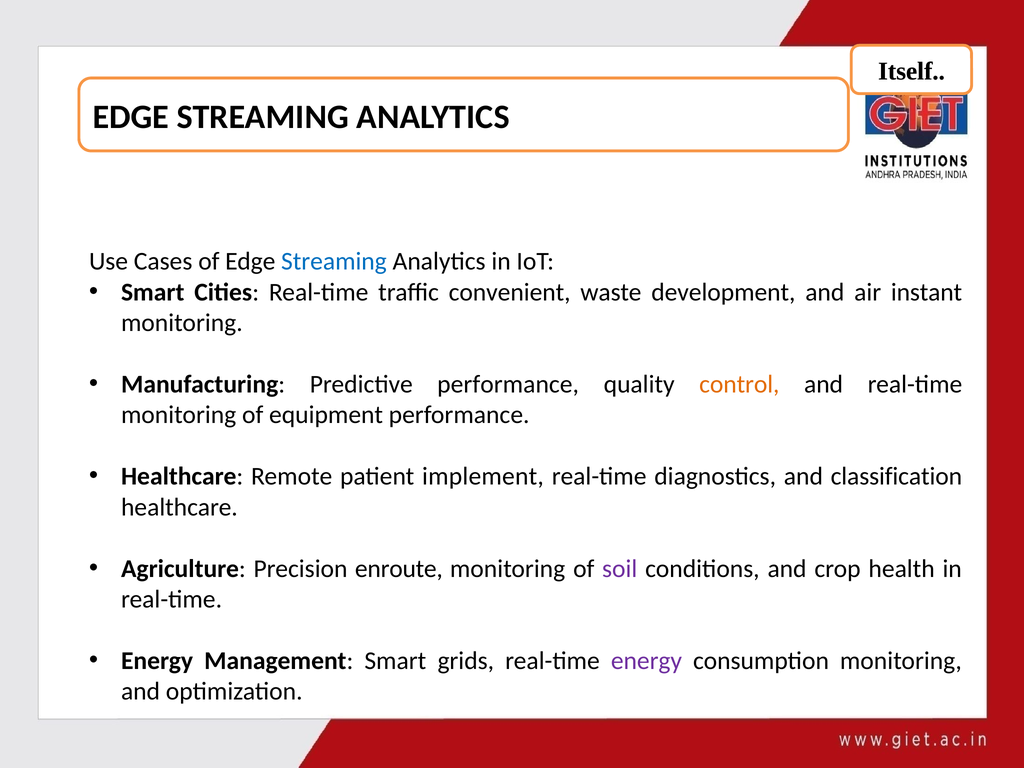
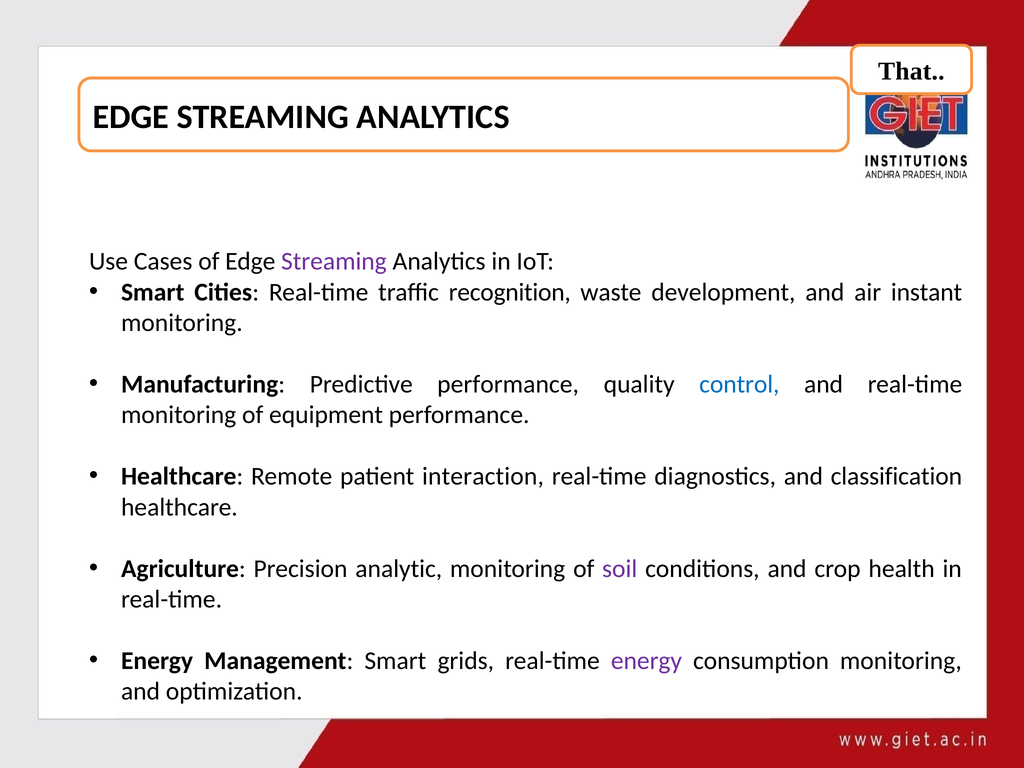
Itself: Itself -> That (911, 71)
Streaming colour: blue -> purple (334, 261)
convenient: convenient -> recognition (510, 292)
control colour: orange -> blue (739, 384)
implement: implement -> interaction (483, 476)
enroute: enroute -> analytic (399, 569)
